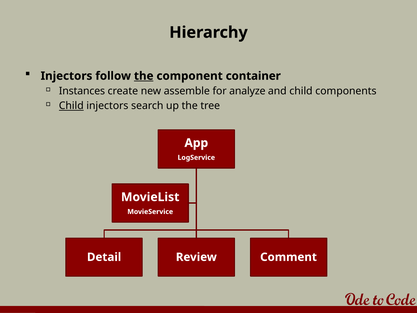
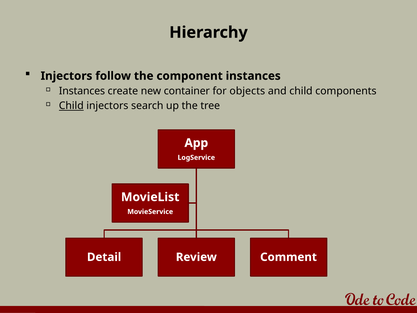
the underline: present -> none (144, 76)
component container: container -> instances (253, 76)
assemble: assemble -> container (187, 91)
analyze: analyze -> objects (247, 91)
